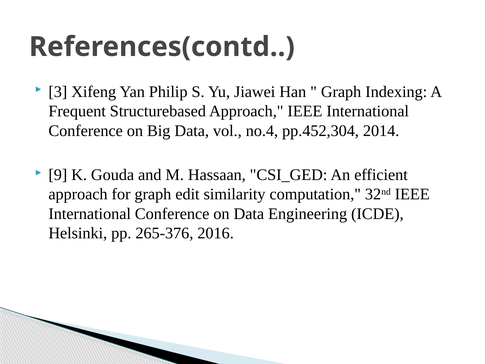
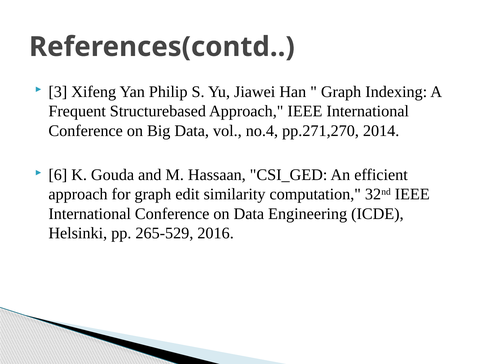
pp.452,304: pp.452,304 -> pp.271,270 (321, 131)
9: 9 -> 6 (58, 175)
265-376: 265-376 -> 265-529 (164, 233)
